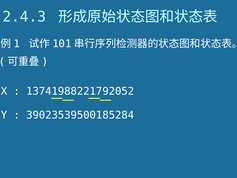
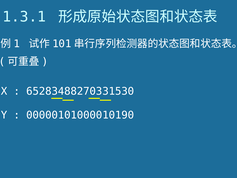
2.4.3: 2.4.3 -> 1.3.1 (24, 17)
13741988221792052: 13741988221792052 -> 65283488270331530 (80, 91)
39023539500185284: 39023539500185284 -> 00000101000010190 (80, 115)
